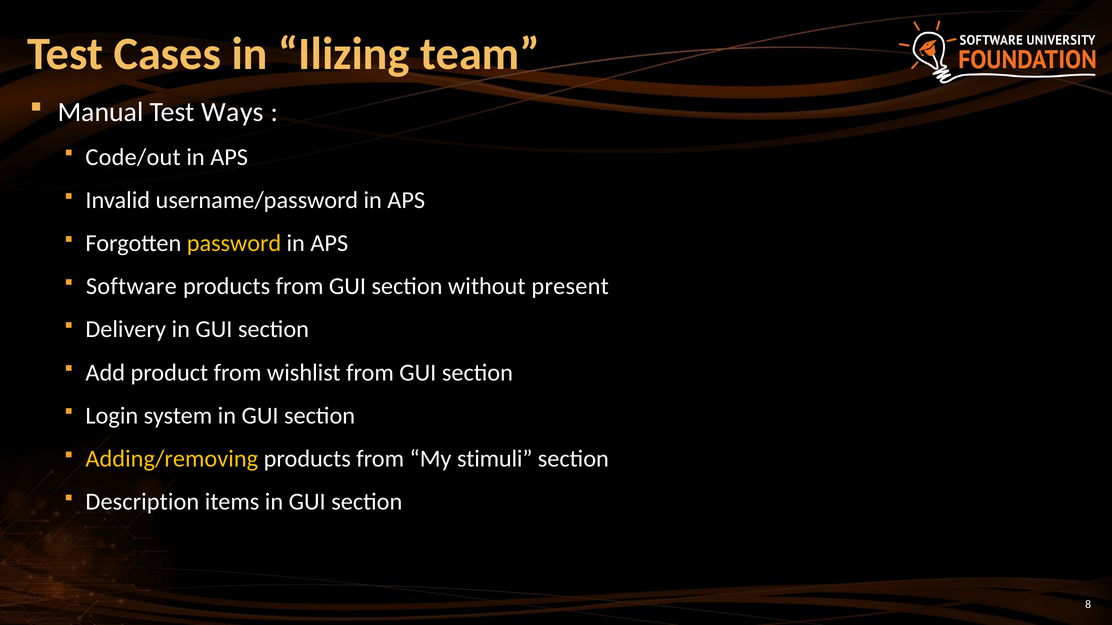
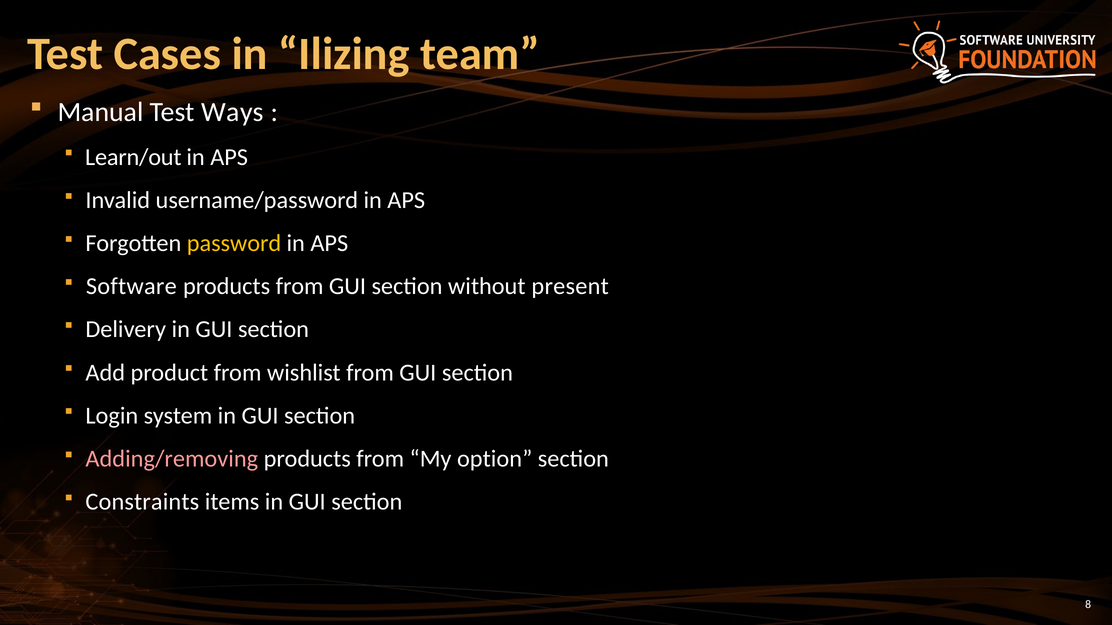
Code/out: Code/out -> Learn/out (133, 157)
Adding/removing colour: yellow -> pink (172, 459)
stimuli: stimuli -> option (495, 459)
Description: Description -> Constraints (142, 502)
